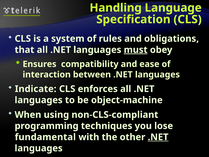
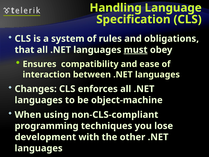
Indicate: Indicate -> Changes (36, 89)
fundamental: fundamental -> development (45, 137)
.NET underline: present -> none (158, 137)
